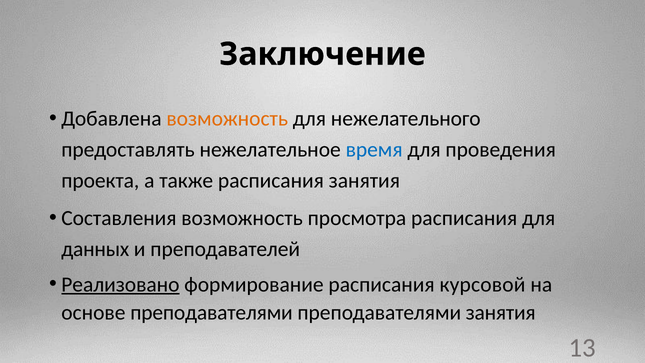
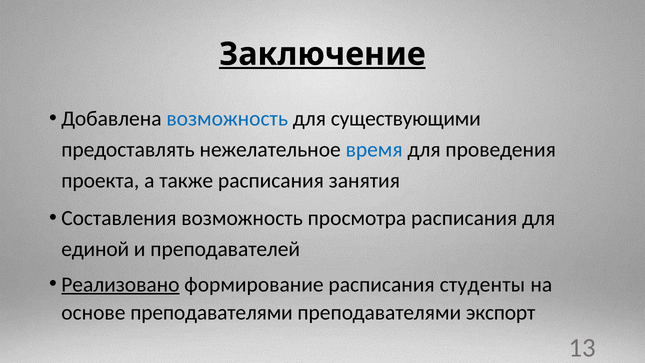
Заключение underline: none -> present (322, 54)
возможность colour: orange -> blue (227, 119)
нежелательного: нежелательного -> существующими (406, 119)
данных: данных -> единой (95, 249)
курсовой: курсовой -> студенты (482, 284)
преподавателями занятия: занятия -> экспорт (501, 313)
